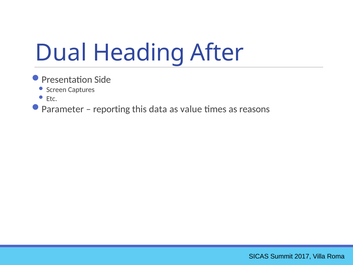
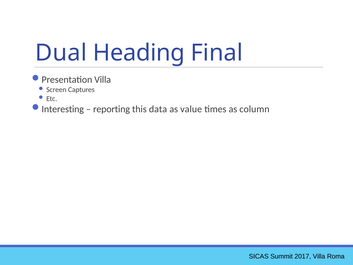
After: After -> Final (217, 53)
Presentation Side: Side -> Villa (103, 80)
Parameter: Parameter -> Interesting (63, 109)
reasons: reasons -> column (254, 109)
